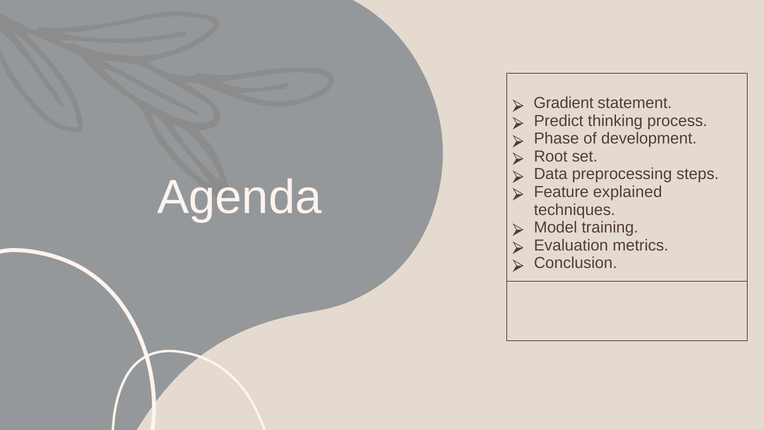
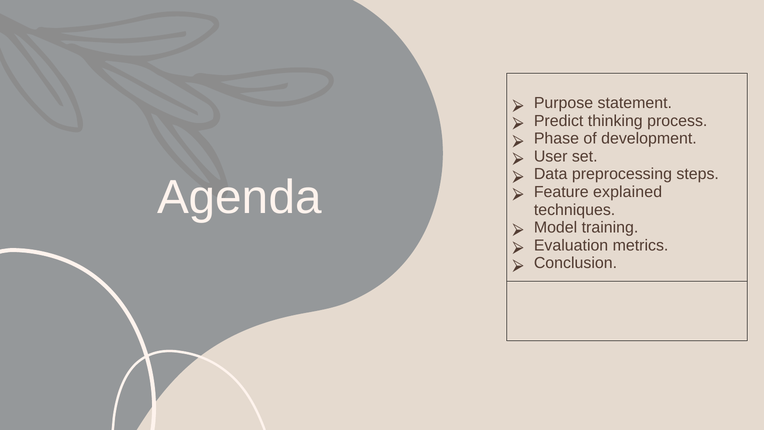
Gradient: Gradient -> Purpose (564, 103)
Root: Root -> User (551, 156)
